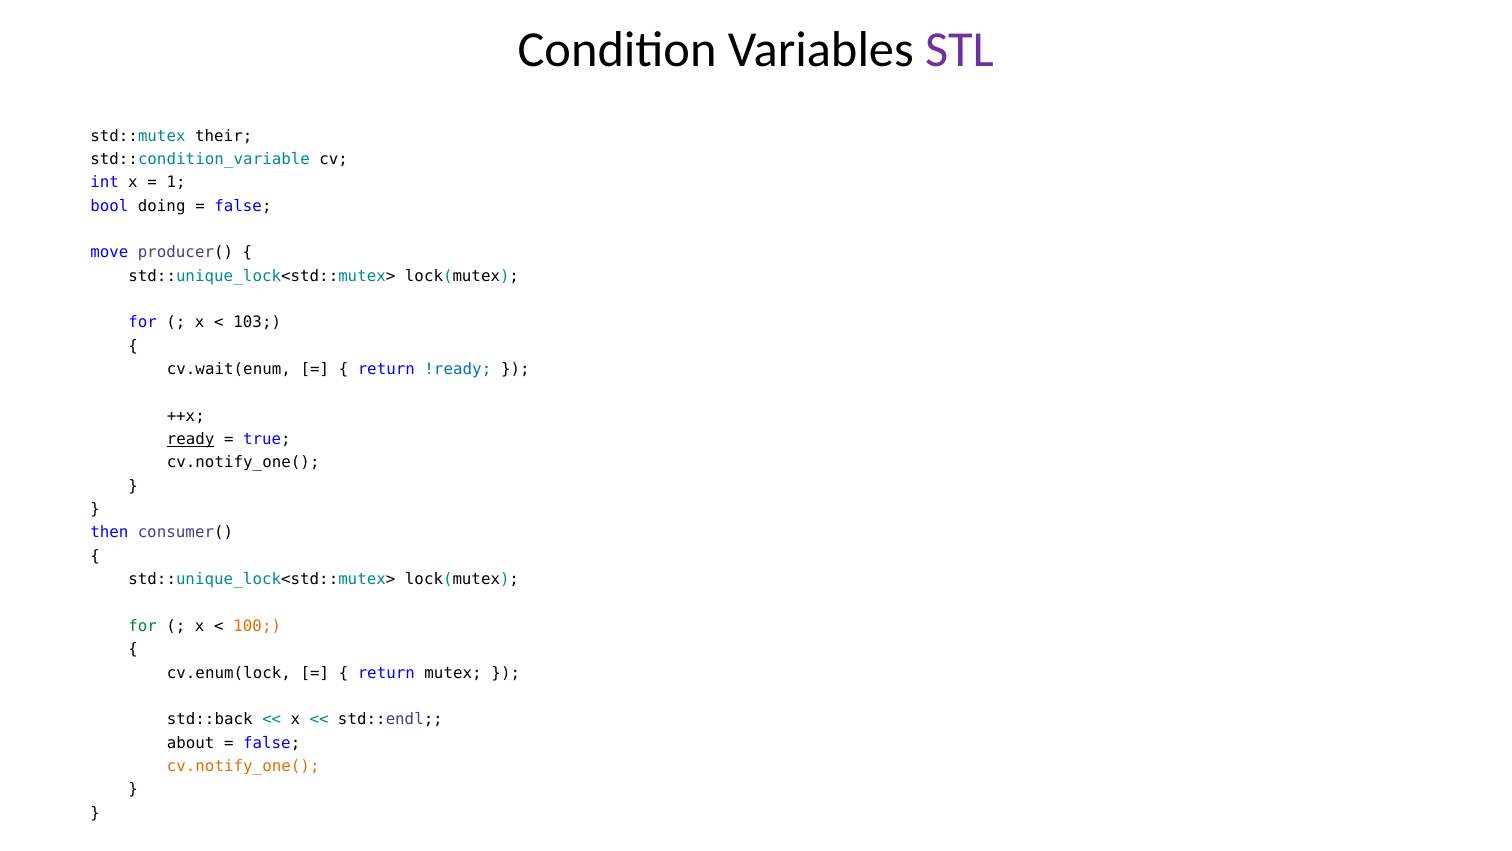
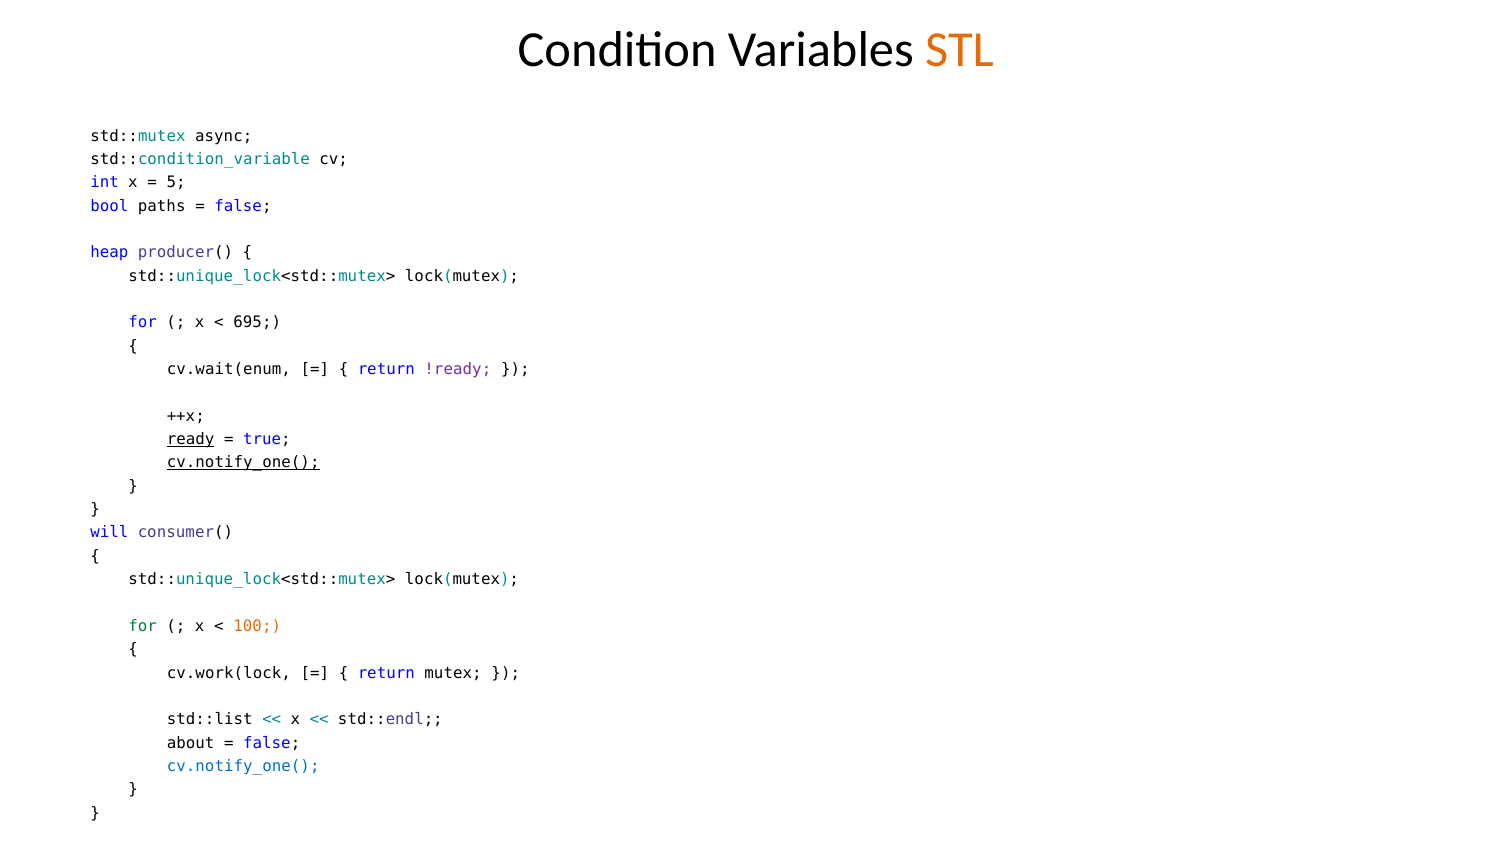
STL colour: purple -> orange (960, 50)
their: their -> async (224, 136)
1: 1 -> 5 (176, 182)
doing: doing -> paths (162, 206)
move: move -> heap (109, 252)
103: 103 -> 695 (257, 322)
!ready colour: blue -> purple (458, 369)
cv.notify_one( underline: none -> present (243, 462)
then: then -> will (109, 532)
cv.enum(lock: cv.enum(lock -> cv.work(lock (229, 672)
std::back: std::back -> std::list (210, 719)
cv.notify_one( colour: orange -> blue (243, 766)
